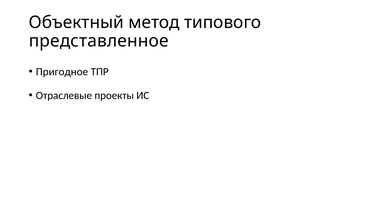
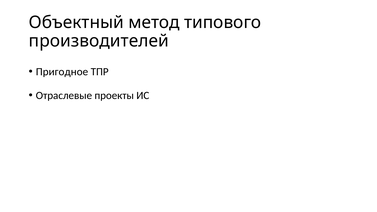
представленное: представленное -> производителей (99, 41)
